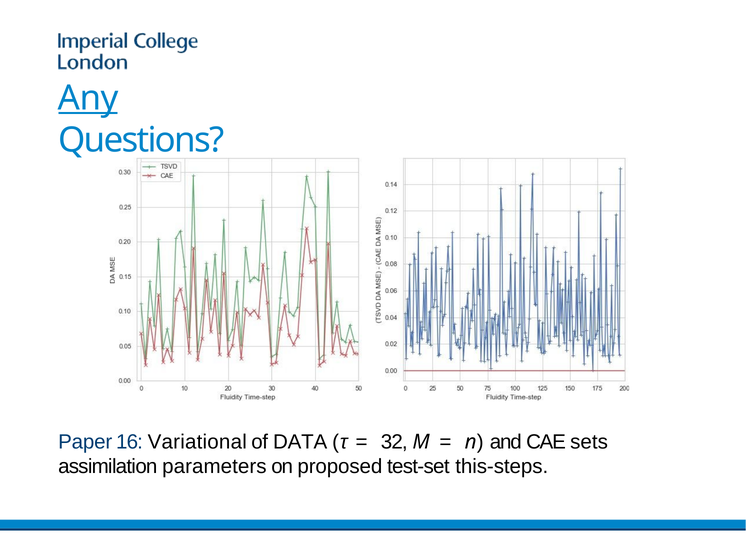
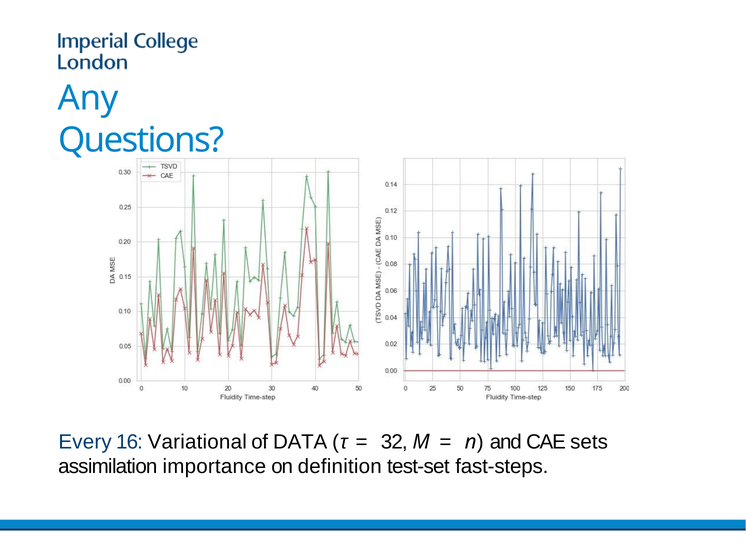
Any underline: present -> none (88, 98)
Paper: Paper -> Every (85, 442)
parameters: parameters -> importance (214, 467)
proposed: proposed -> definition (340, 467)
this-steps: this-steps -> fast-steps (502, 467)
